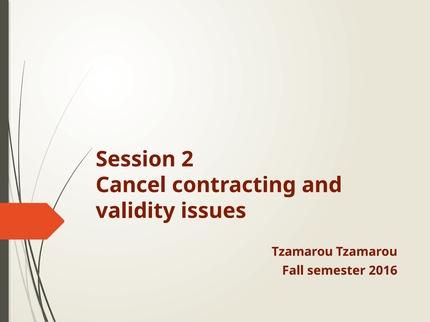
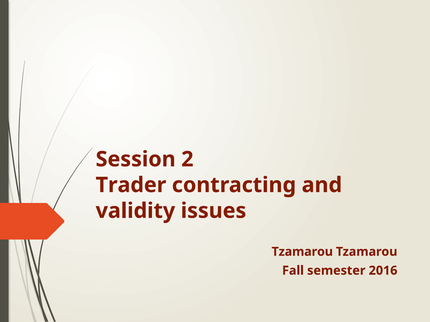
Cancel: Cancel -> Trader (131, 185)
